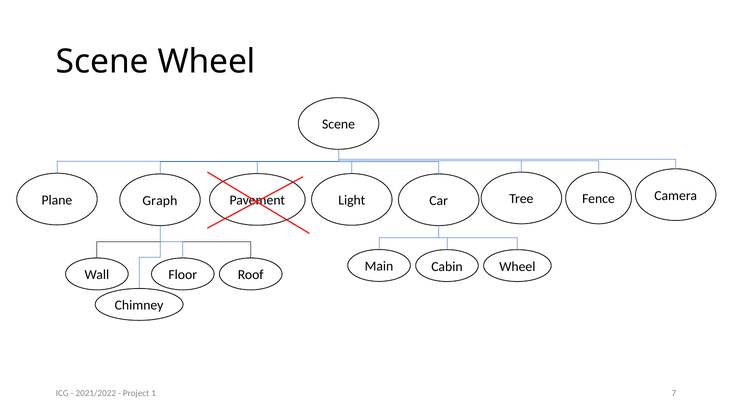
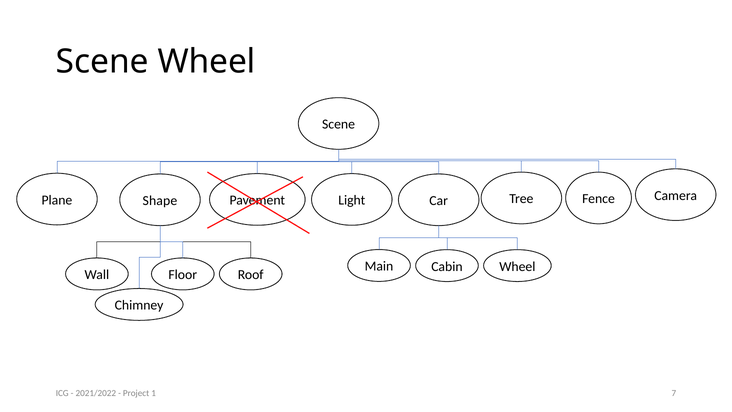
Graph: Graph -> Shape (160, 201)
